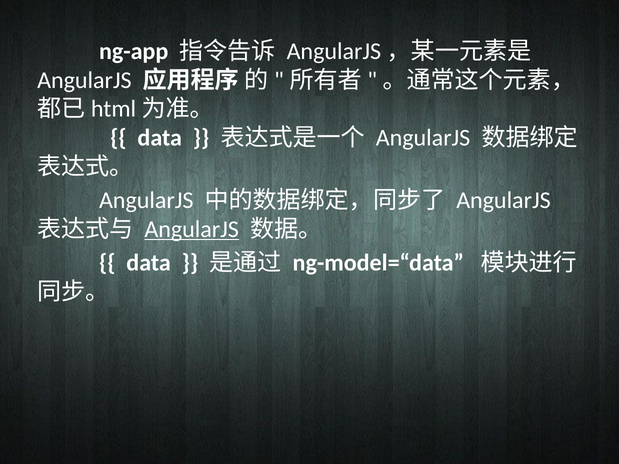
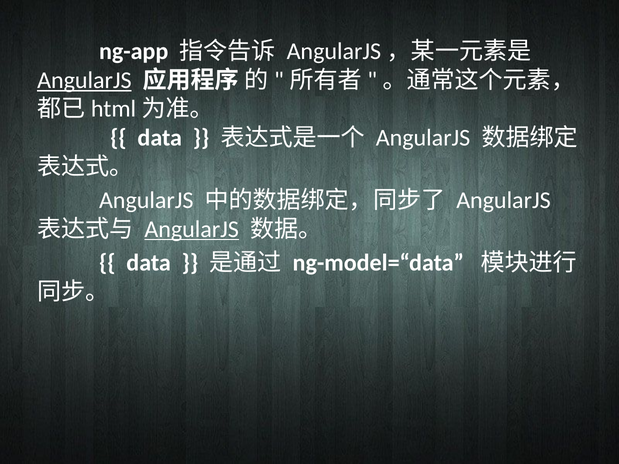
AngularJS underline: none -> present (84, 80)
